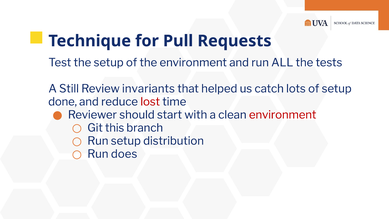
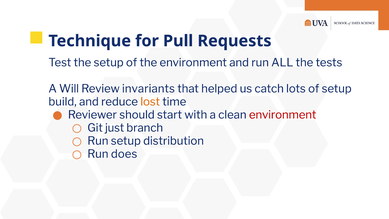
Still: Still -> Will (69, 89)
done: done -> build (63, 102)
lost colour: red -> orange (150, 102)
this: this -> just (115, 128)
